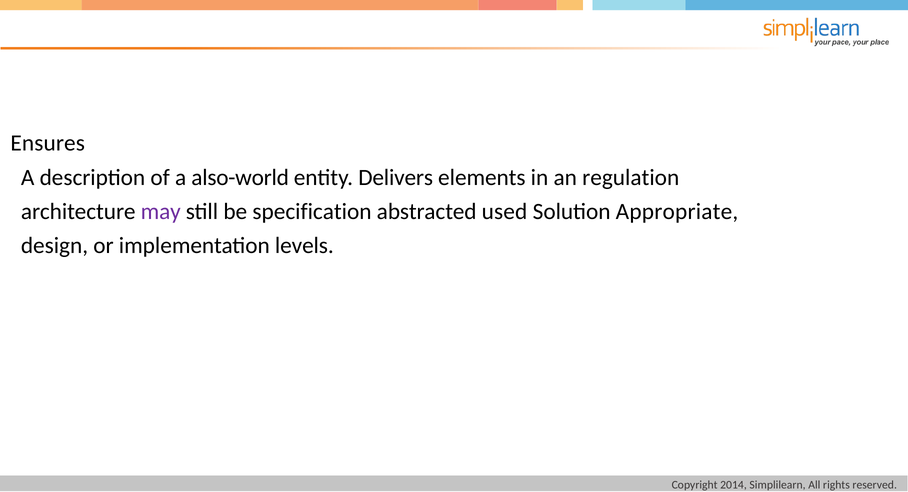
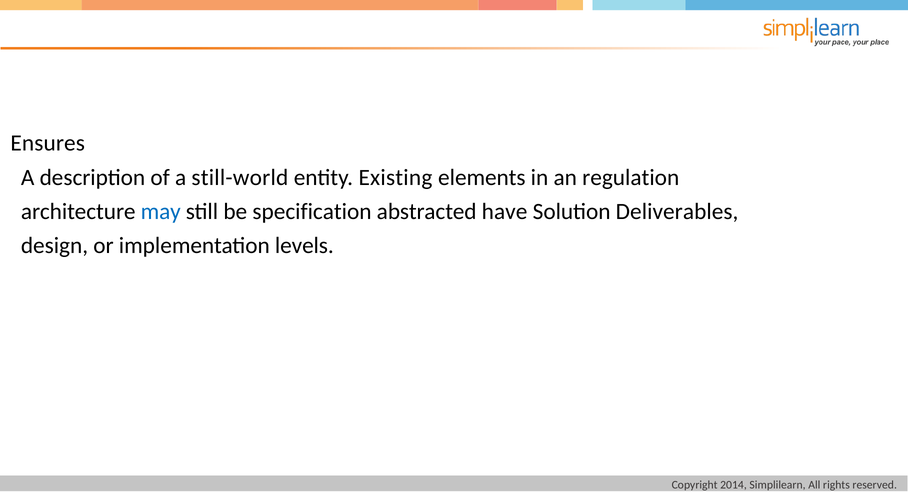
also-world: also-world -> still-world (240, 177)
Delivers: Delivers -> Existing (395, 177)
may colour: purple -> blue (161, 212)
used: used -> have (505, 212)
Appropriate: Appropriate -> Deliverables (677, 212)
